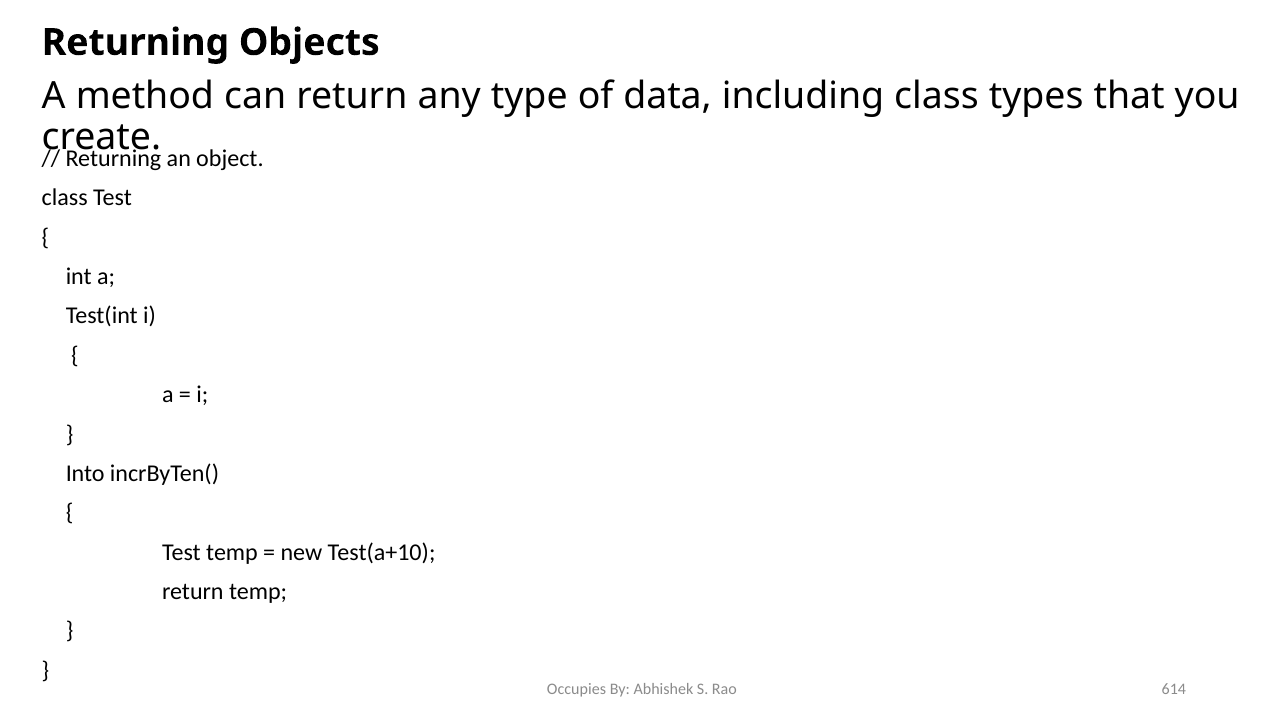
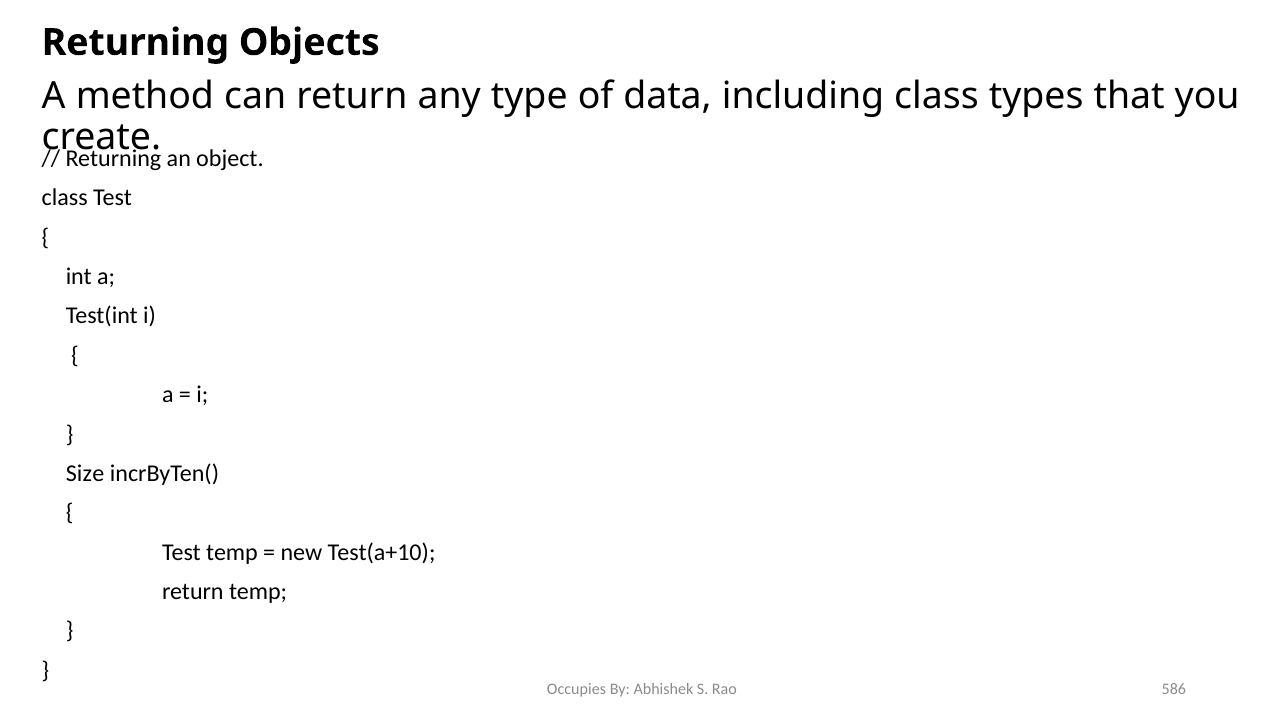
Into: Into -> Size (85, 474)
614: 614 -> 586 (1174, 690)
